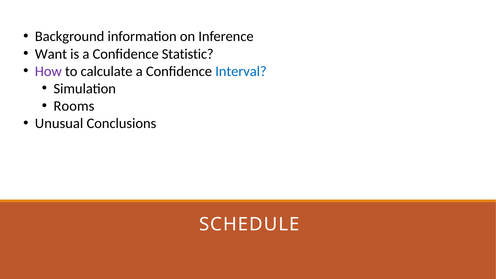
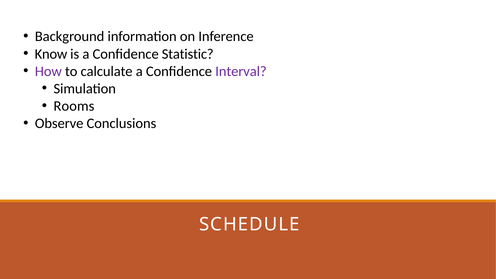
Want: Want -> Know (51, 54)
Interval colour: blue -> purple (241, 71)
Unusual: Unusual -> Observe (59, 123)
